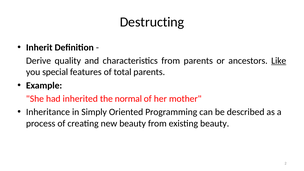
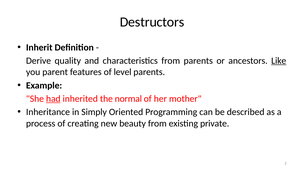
Destructing: Destructing -> Destructors (152, 22)
special: special -> parent (55, 72)
total: total -> level (123, 72)
had underline: none -> present (53, 99)
existing beauty: beauty -> private (215, 123)
